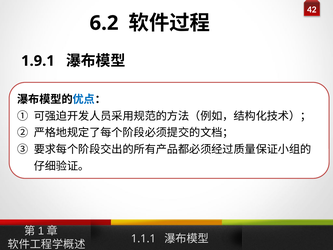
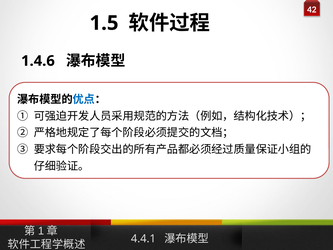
6.2: 6.2 -> 1.5 (104, 23)
1.9.1: 1.9.1 -> 1.4.6 (38, 61)
1.1.1: 1.1.1 -> 4.4.1 (143, 239)
